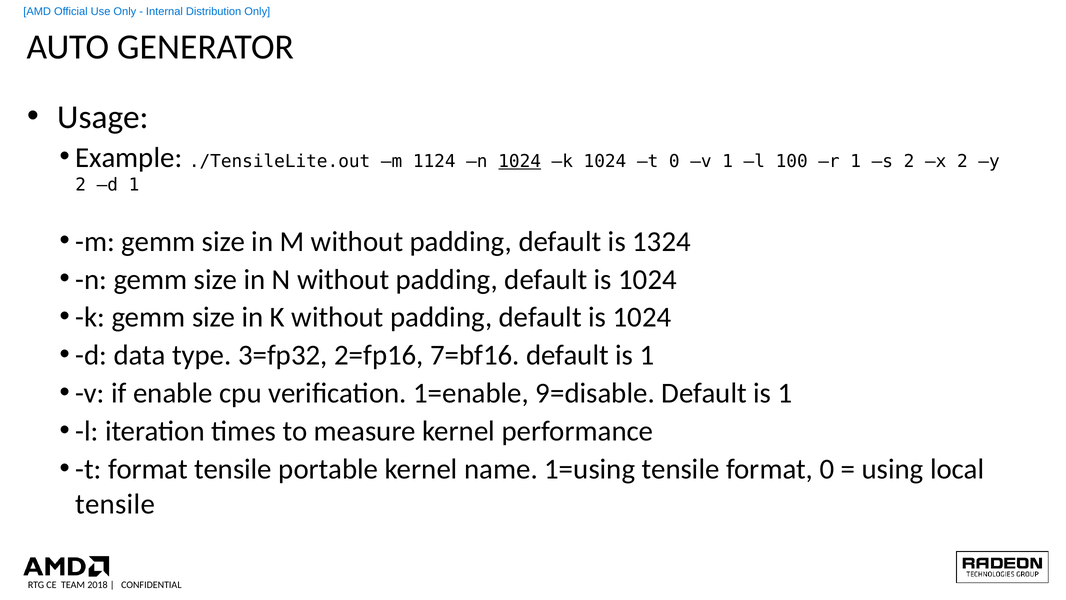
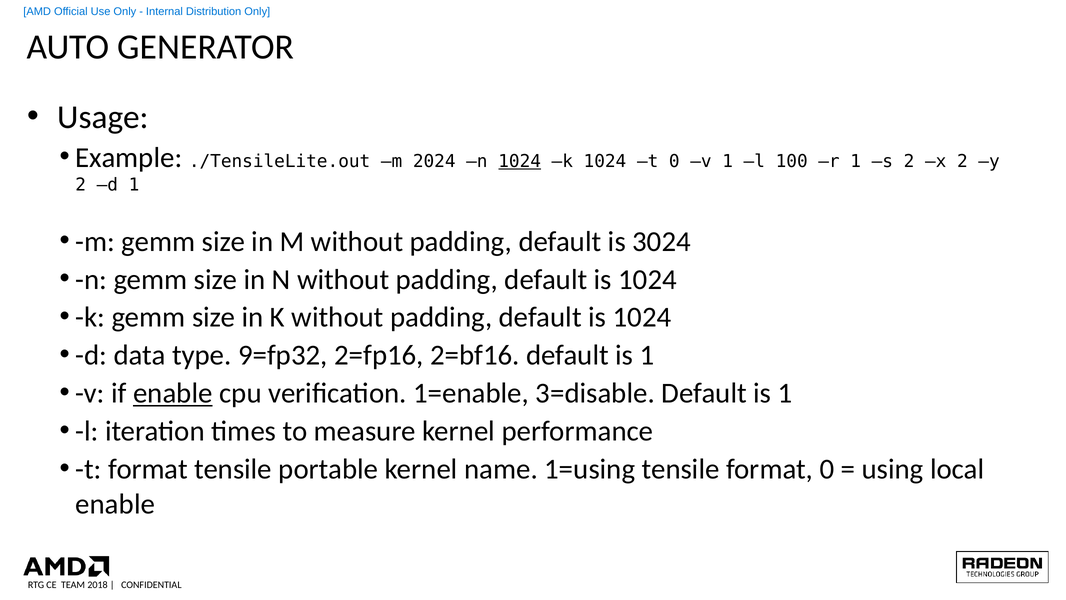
1124: 1124 -> 2024 (434, 161)
1324: 1324 -> 3024 (662, 241)
3=fp32: 3=fp32 -> 9=fp32 (283, 355)
7=bf16: 7=bf16 -> 2=bf16 (475, 355)
enable underline: none -> present (173, 393)
9=disable: 9=disable -> 3=disable (595, 393)
tensile: tensile -> enable (115, 504)
